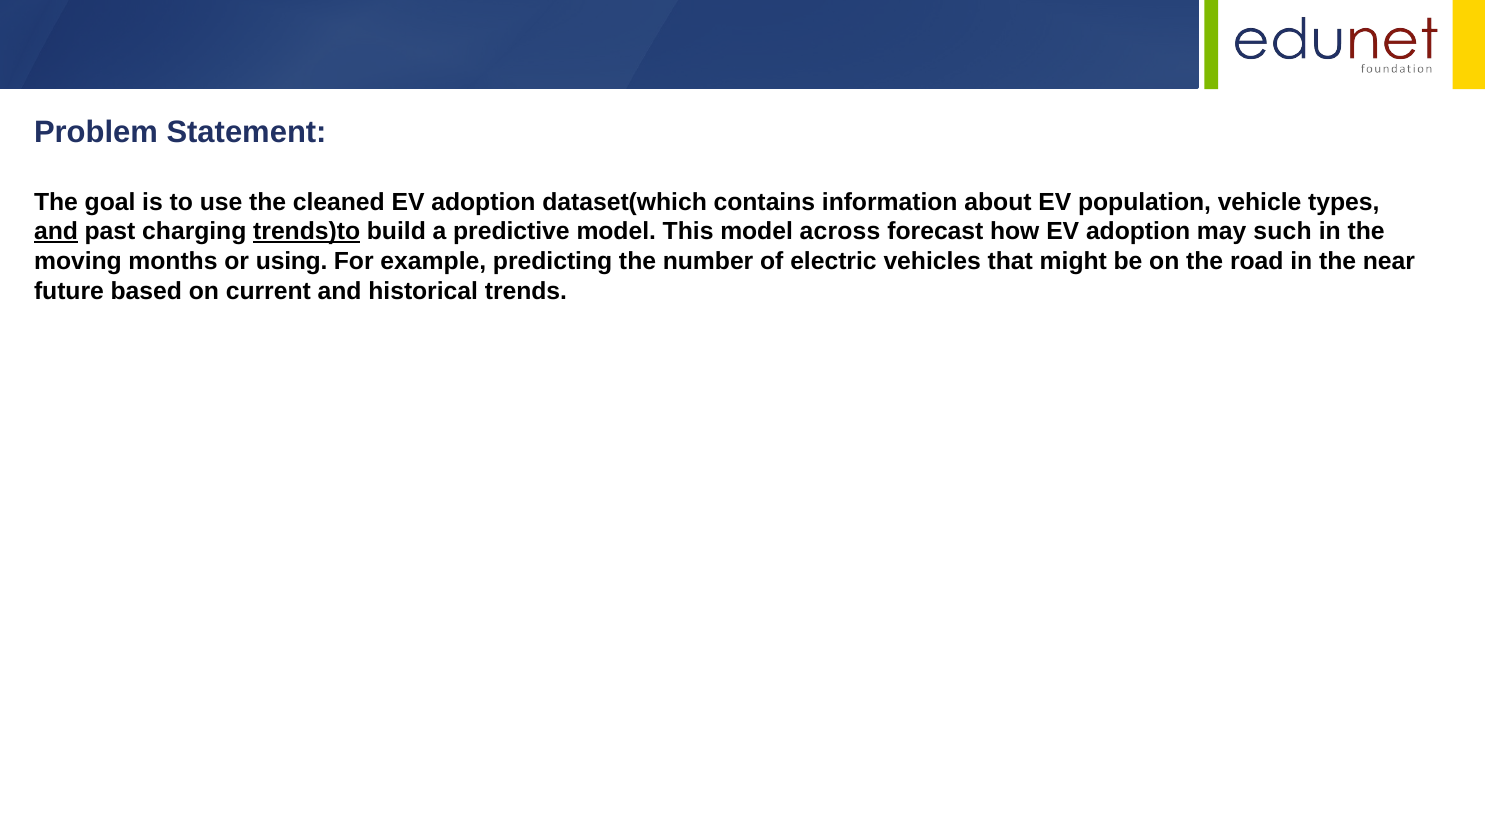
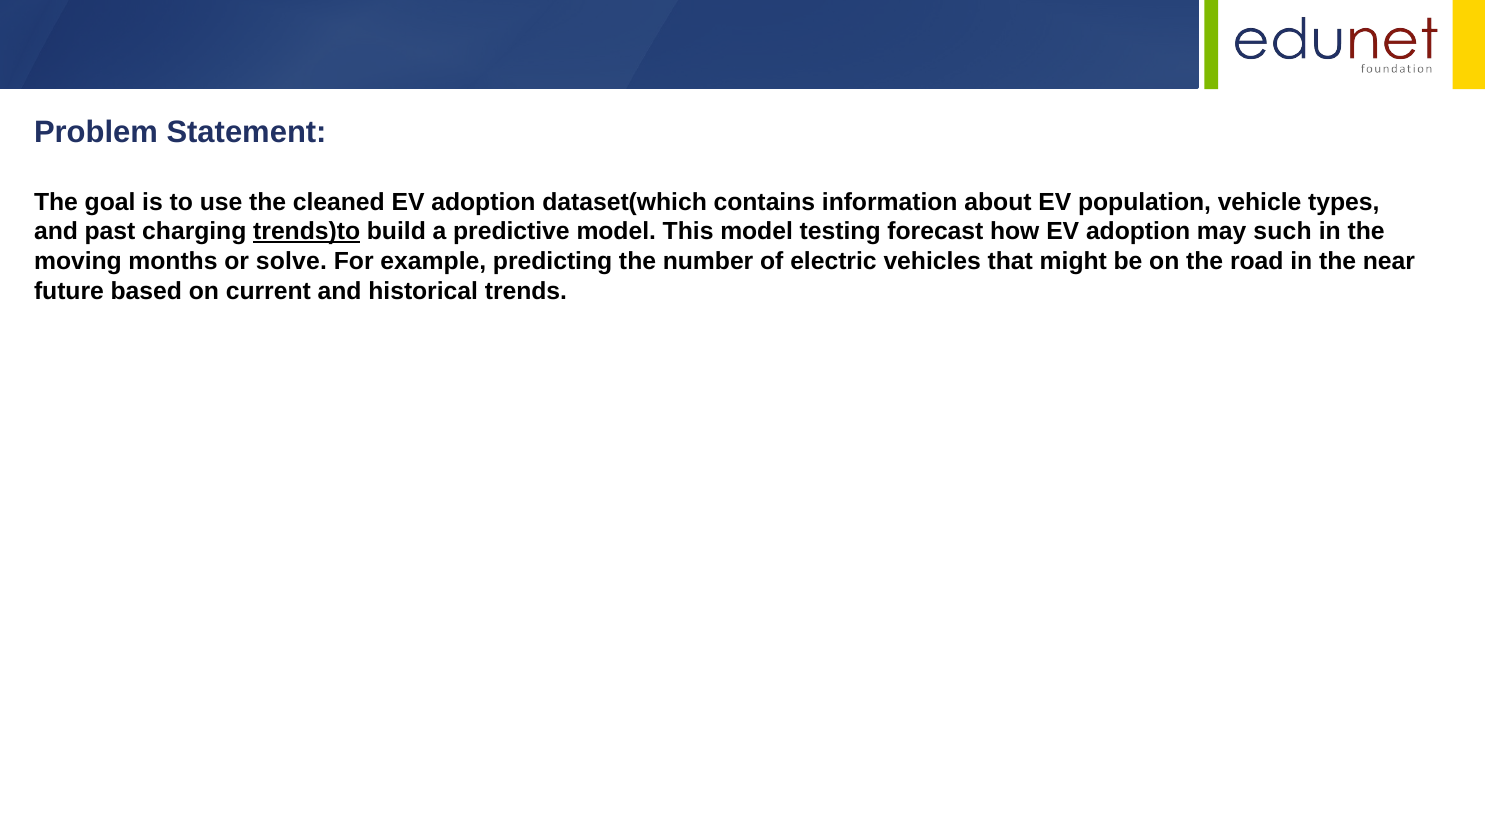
and underline: present -> none (56, 232)
across: across -> testing (840, 232)
using: using -> solve (291, 261)
